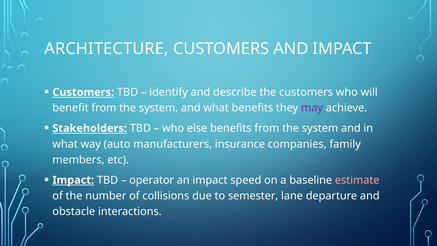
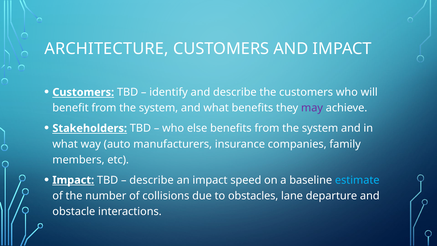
operator: operator -> describe (152, 180)
estimate colour: pink -> light blue (357, 180)
semester: semester -> obstacles (253, 196)
